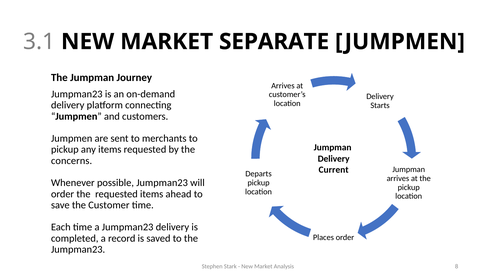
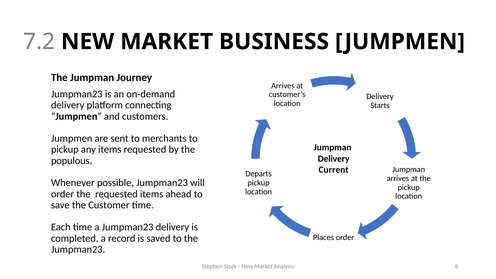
3.1: 3.1 -> 7.2 (39, 42)
SEPARATE: SEPARATE -> BUSINESS (274, 42)
concerns: concerns -> populous (72, 161)
